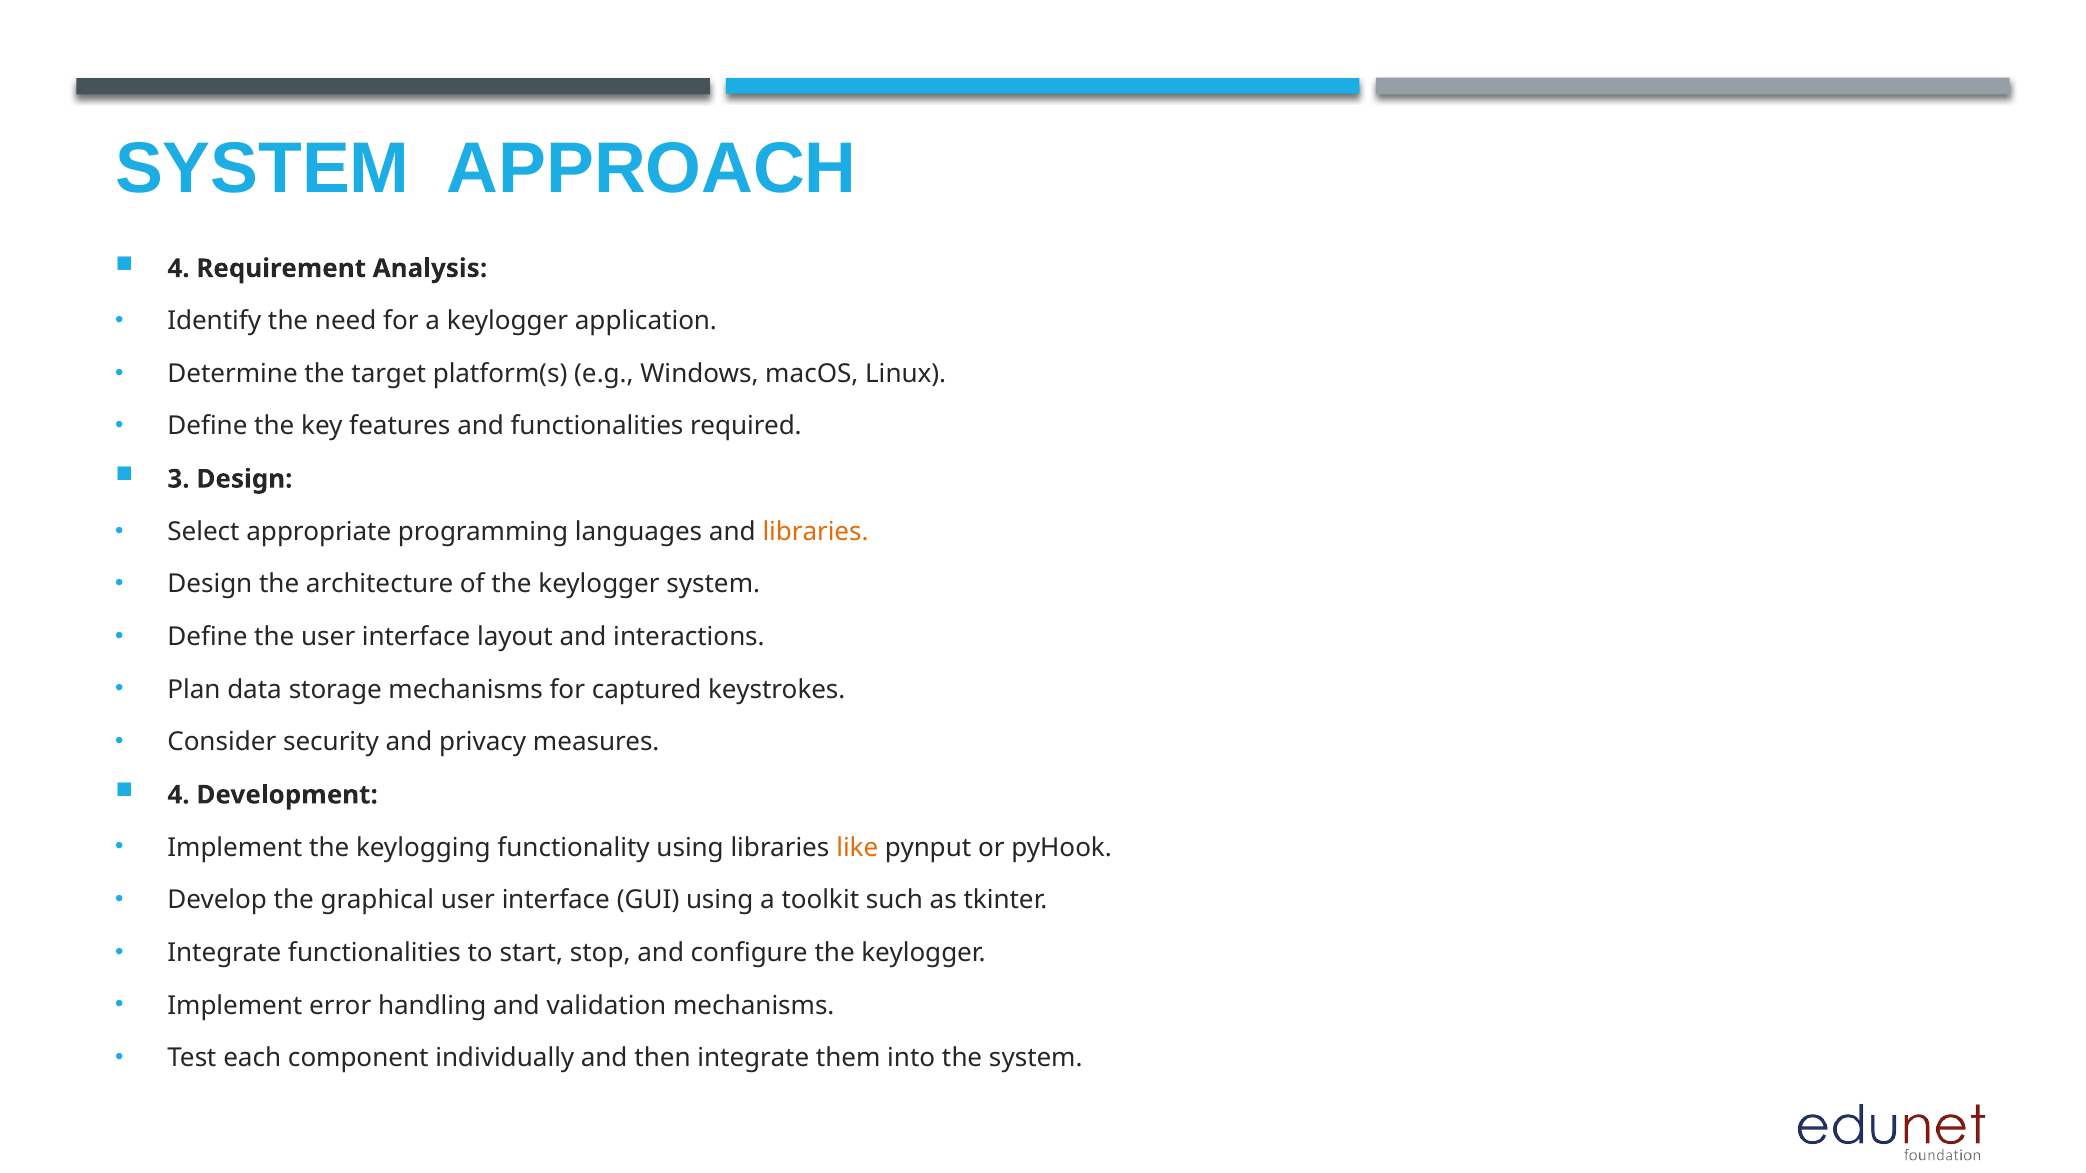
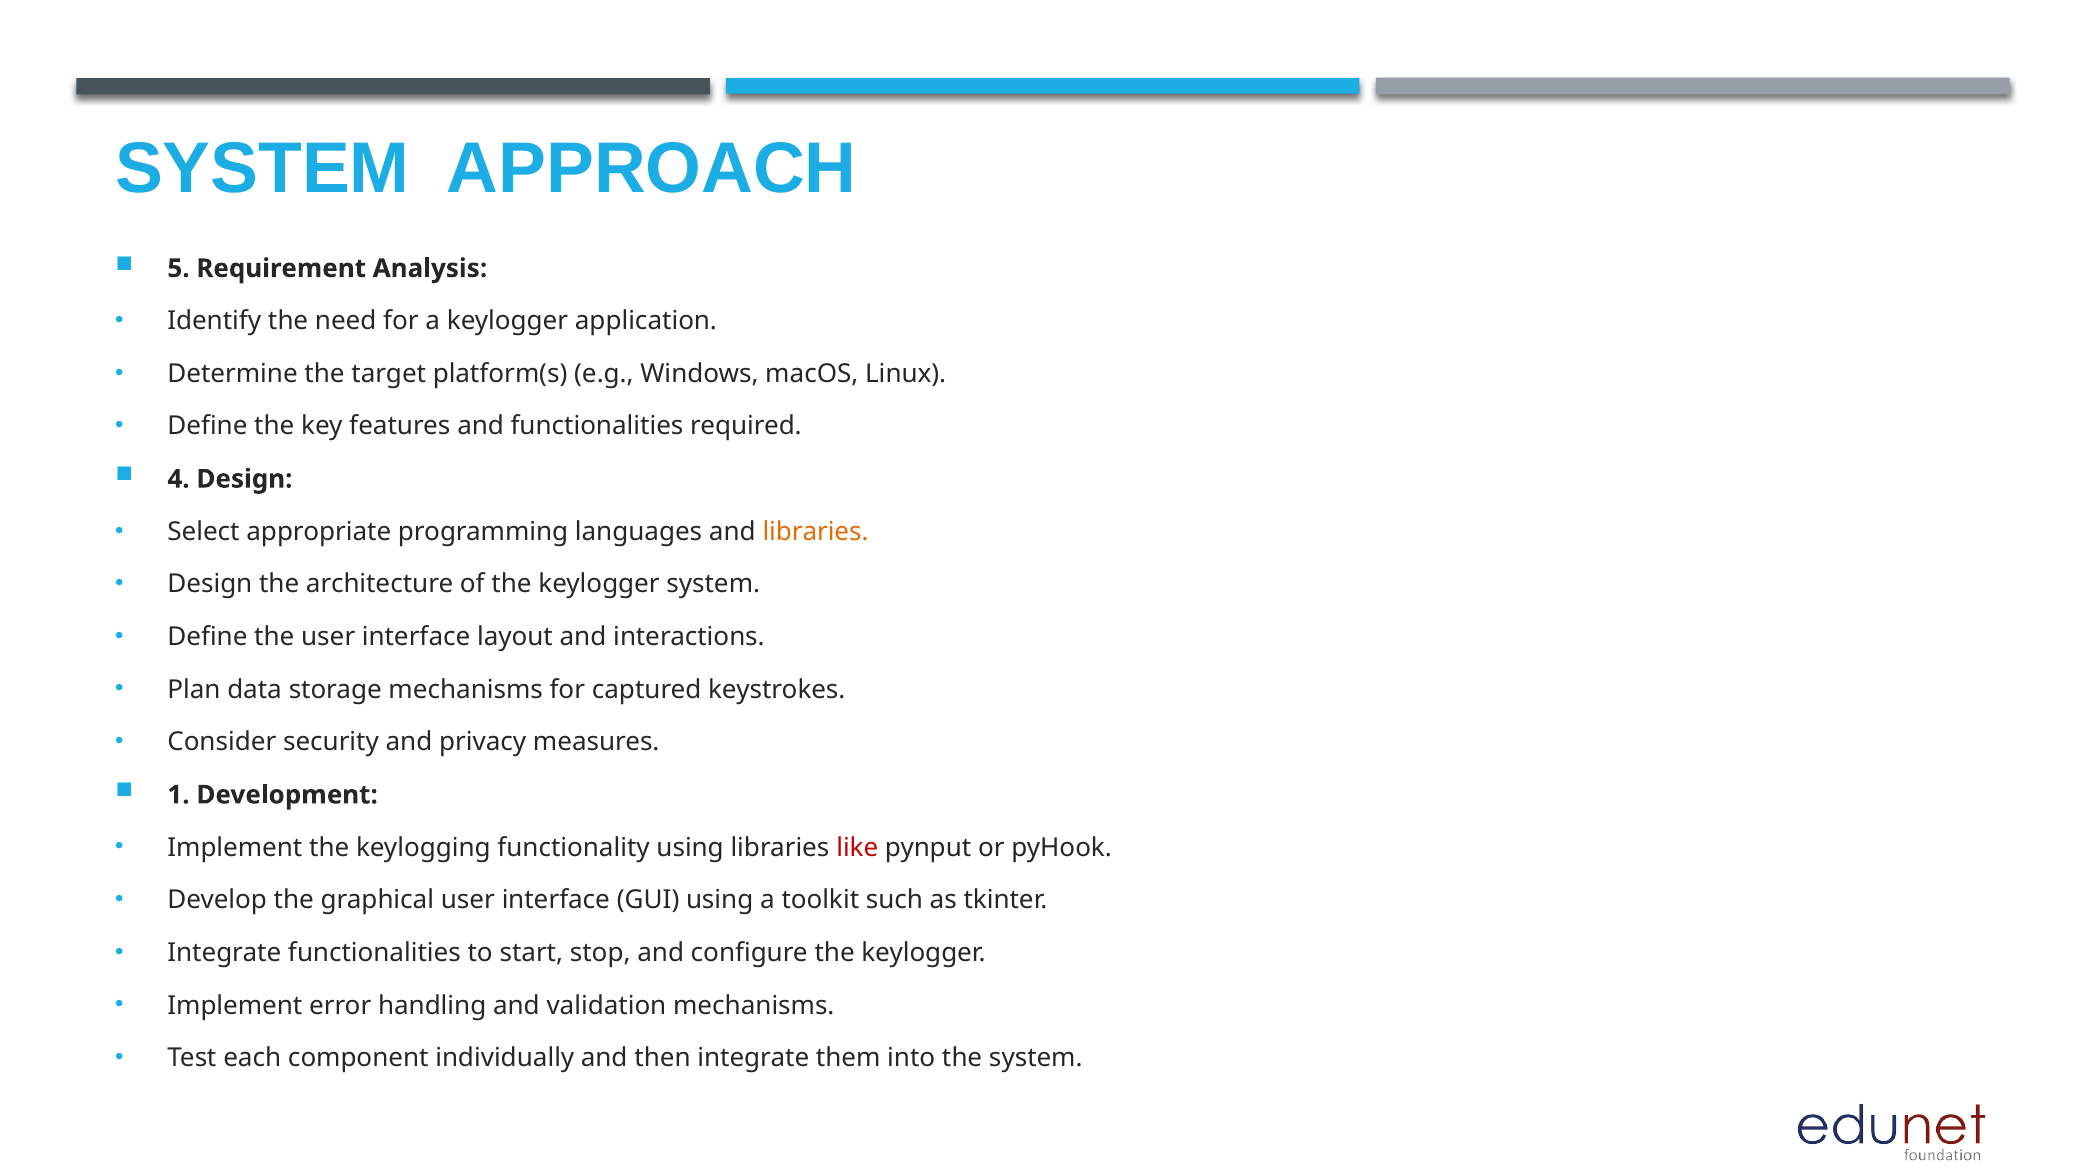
4: 4 -> 5 (179, 269)
3: 3 -> 4 (179, 479)
4: 4 -> 1 (179, 795)
like colour: orange -> red (857, 848)
